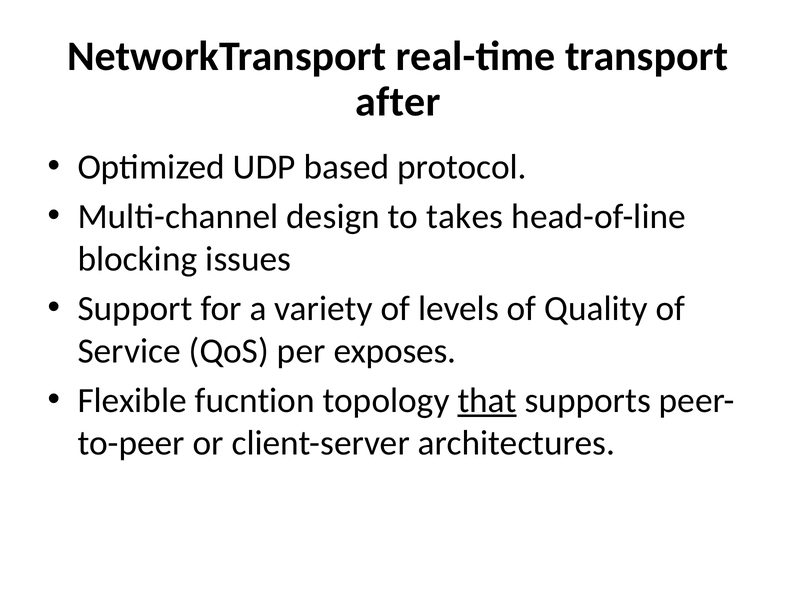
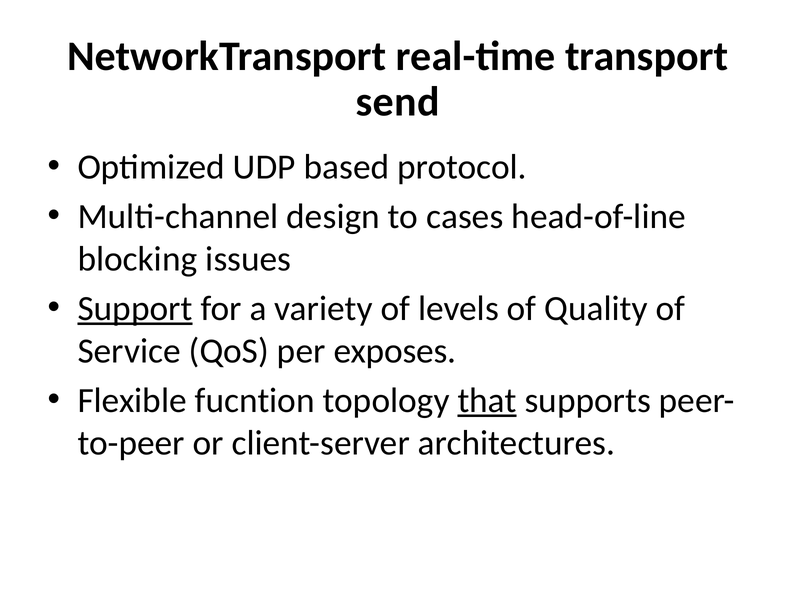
after: after -> send (398, 102)
takes: takes -> cases (465, 217)
Support underline: none -> present (135, 309)
